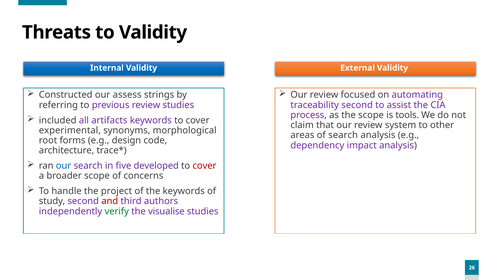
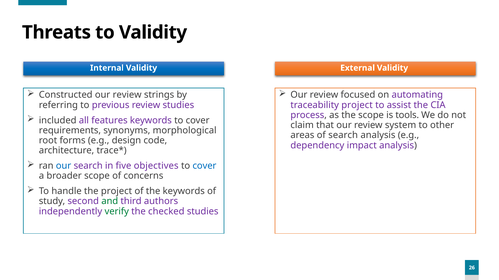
Constructed our assess: assess -> review (127, 95)
traceability second: second -> project (357, 105)
artifacts: artifacts -> features (109, 121)
experimental: experimental -> requirements (70, 131)
developed: developed -> objectives (156, 166)
cover colour: red -> blue (204, 166)
and colour: red -> green (110, 202)
visualise: visualise -> checked (166, 212)
